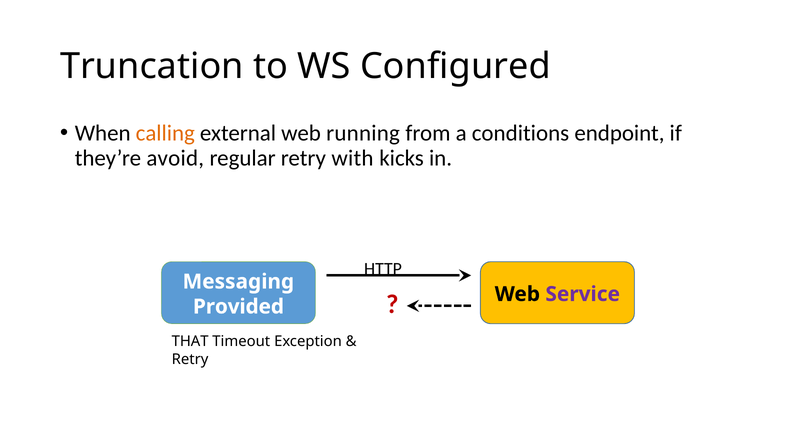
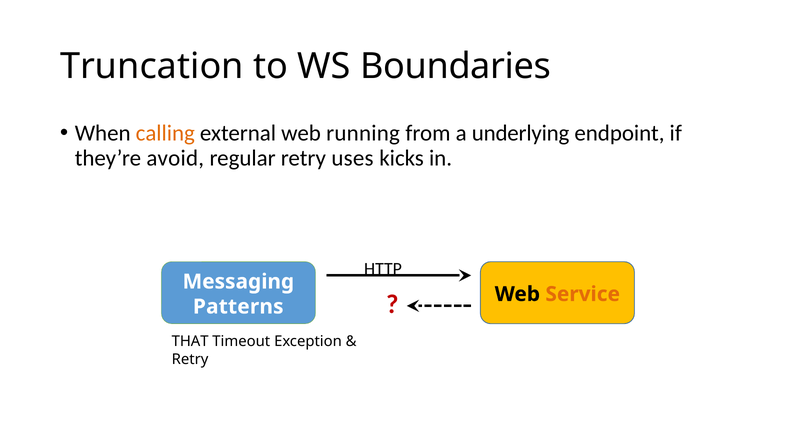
Configured: Configured -> Boundaries (456, 66)
conditions: conditions -> underlying (521, 133)
with: with -> uses (352, 158)
Provided: Provided -> Patterns (238, 306)
Service colour: purple -> orange (583, 294)
